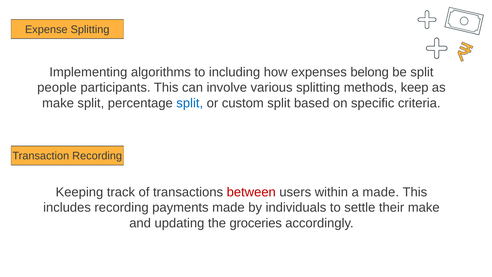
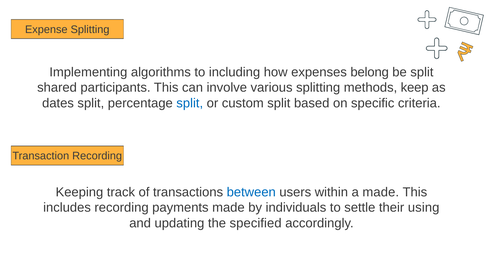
people: people -> shared (57, 88)
make: make -> dates (58, 103)
between colour: red -> blue (251, 192)
their make: make -> using (424, 207)
groceries: groceries -> specified (256, 223)
